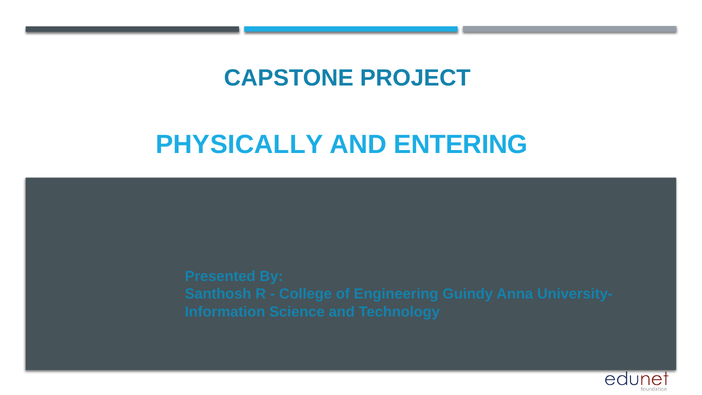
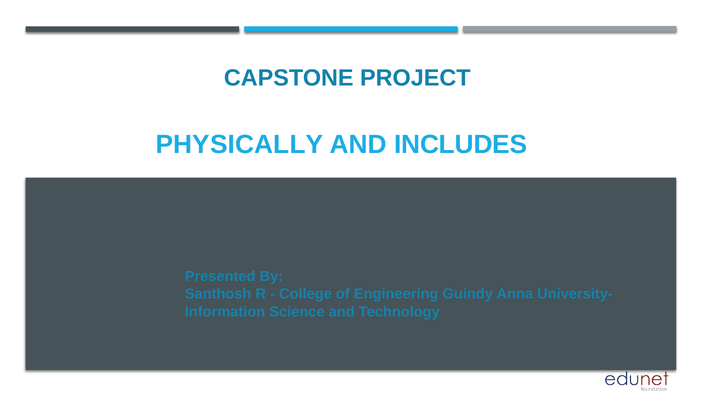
ENTERING: ENTERING -> INCLUDES (461, 145)
